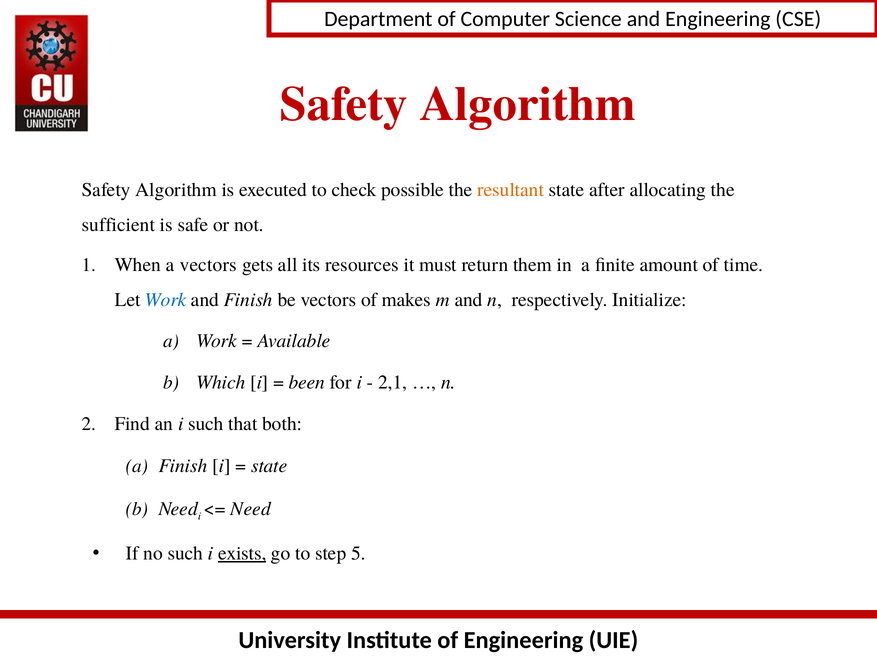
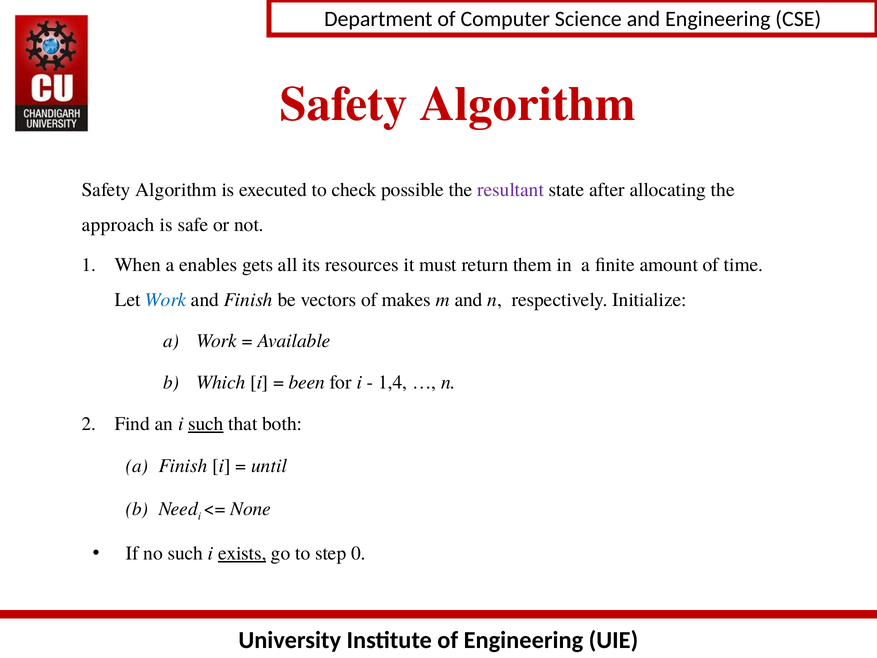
resultant colour: orange -> purple (511, 190)
sufficient: sufficient -> approach (118, 225)
a vectors: vectors -> enables (208, 265)
2,1: 2,1 -> 1,4 (393, 382)
such underline: none -> present (206, 424)
state: state -> until (269, 465)
Need: Need -> None (251, 509)
5: 5 -> 0 (358, 553)
